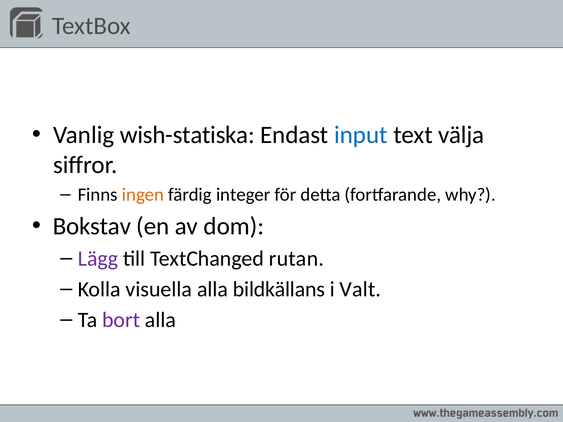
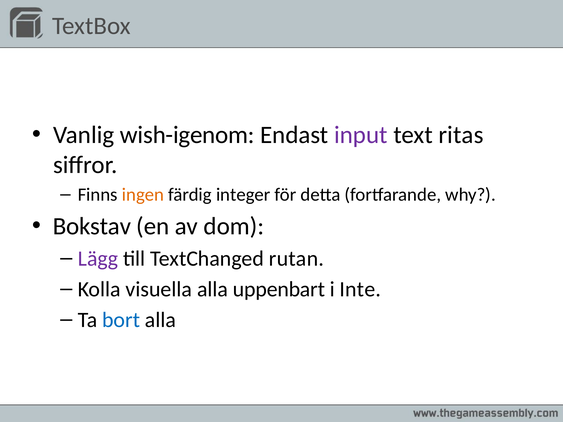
wish-statiska: wish-statiska -> wish-igenom (187, 135)
input colour: blue -> purple (361, 135)
välja: välja -> ritas (461, 135)
bildkällans: bildkällans -> uppenbart (279, 289)
Valt: Valt -> Inte (360, 289)
bort colour: purple -> blue (121, 320)
